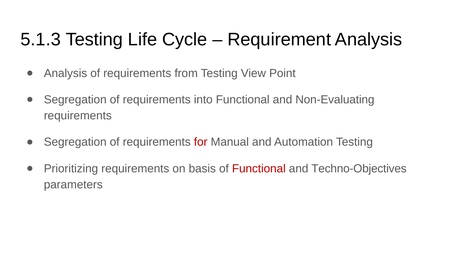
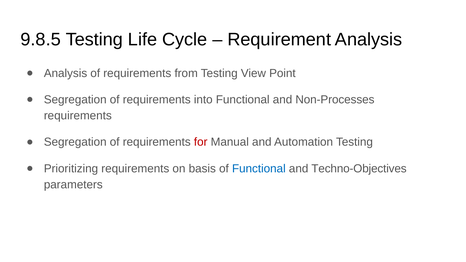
5.1.3: 5.1.3 -> 9.8.5 (41, 39)
Non-Evaluating: Non-Evaluating -> Non-Processes (335, 100)
Functional colour: red -> blue (259, 169)
